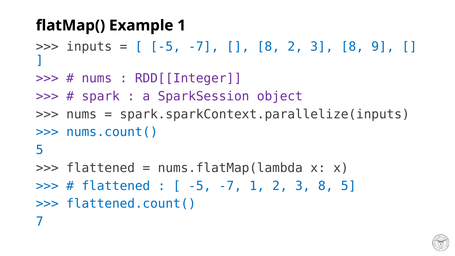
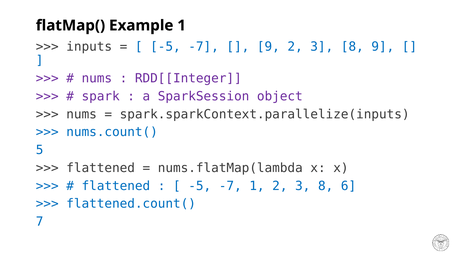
8: 8 -> 9 (268, 47)
8 5: 5 -> 6 (349, 186)
